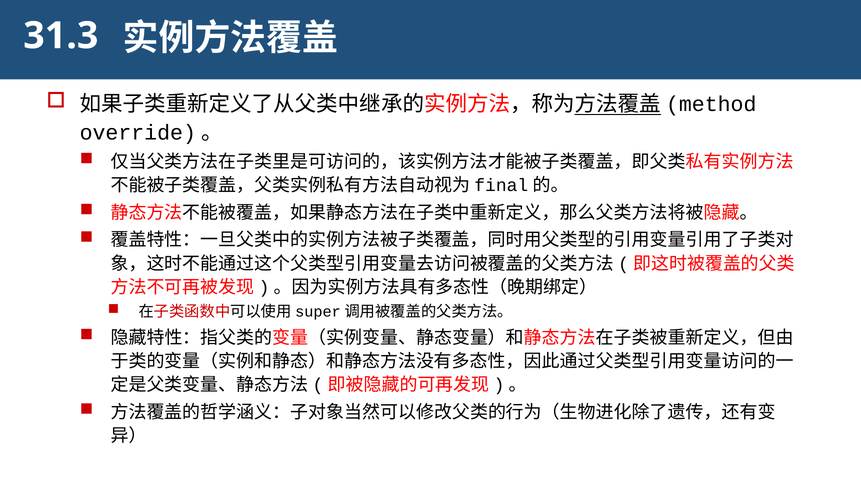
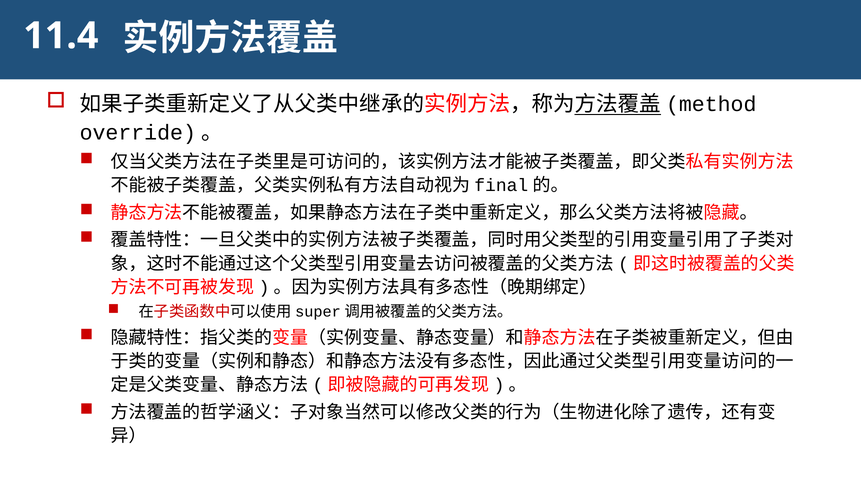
31.3: 31.3 -> 11.4 (61, 36)
